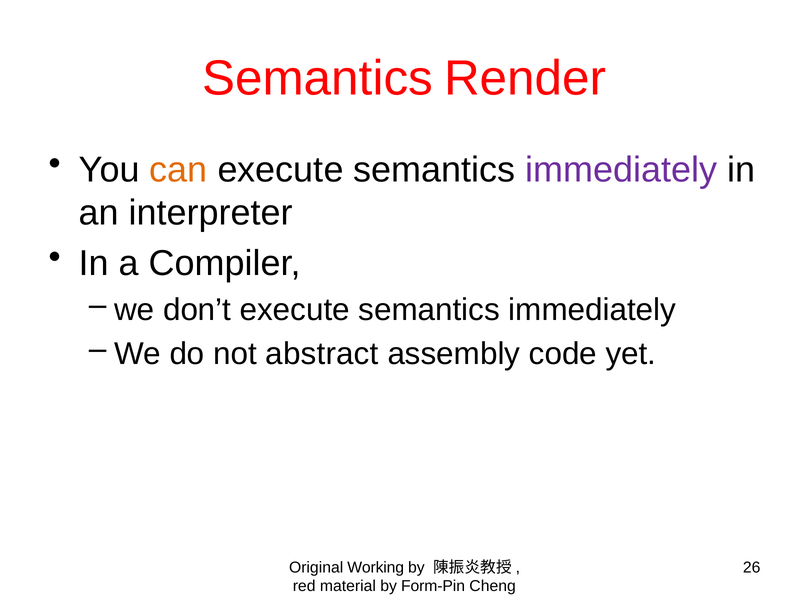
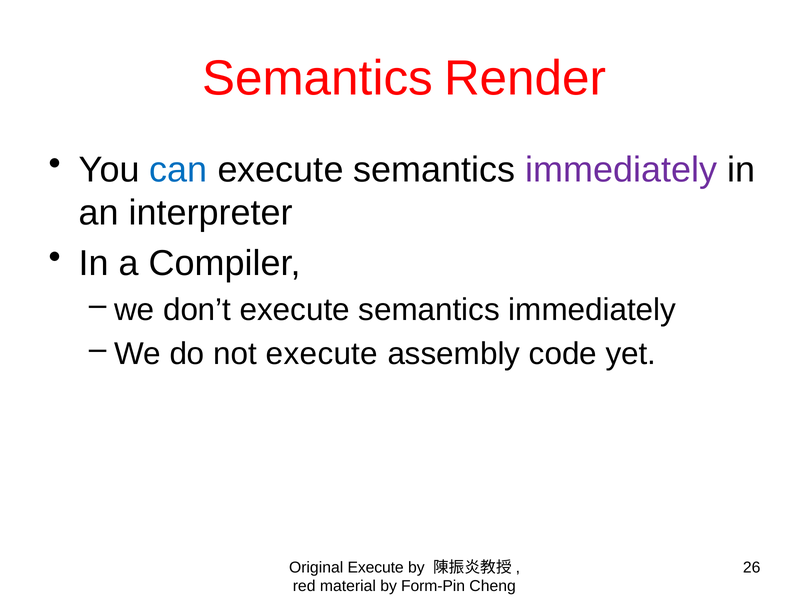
can colour: orange -> blue (178, 170)
not abstract: abstract -> execute (322, 354)
Original Working: Working -> Execute (376, 567)
